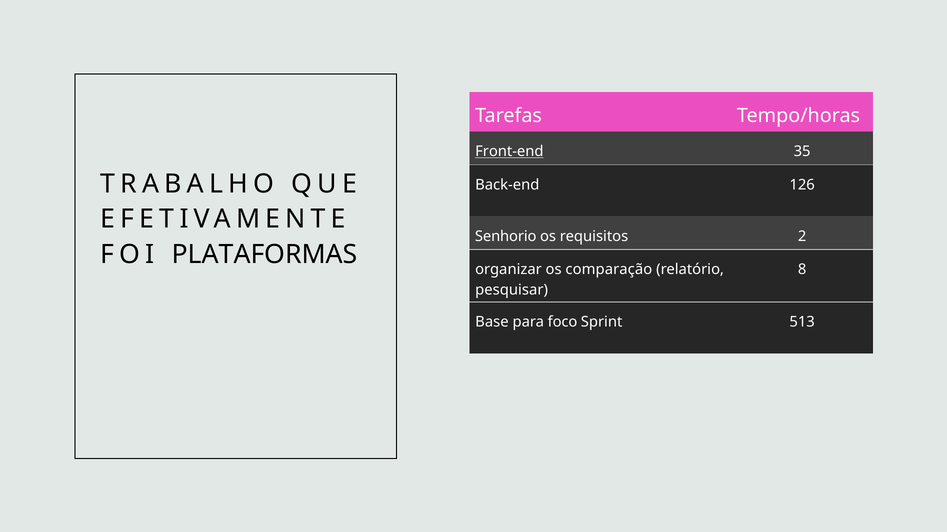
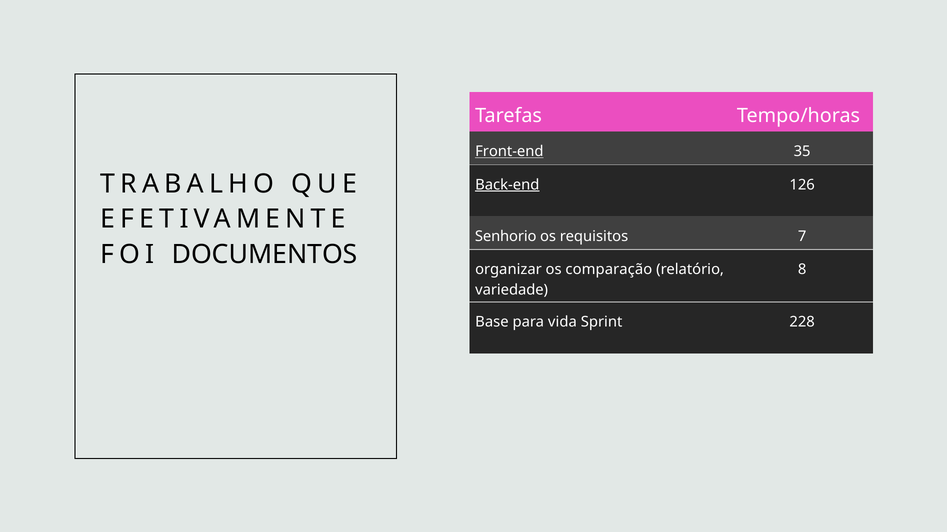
Back-end underline: none -> present (507, 185)
2: 2 -> 7 (802, 236)
PLATAFORMAS: PLATAFORMAS -> DOCUMENTOS (265, 255)
pesquisar: pesquisar -> variedade (512, 290)
foco: foco -> vida (562, 322)
513: 513 -> 228 (802, 322)
